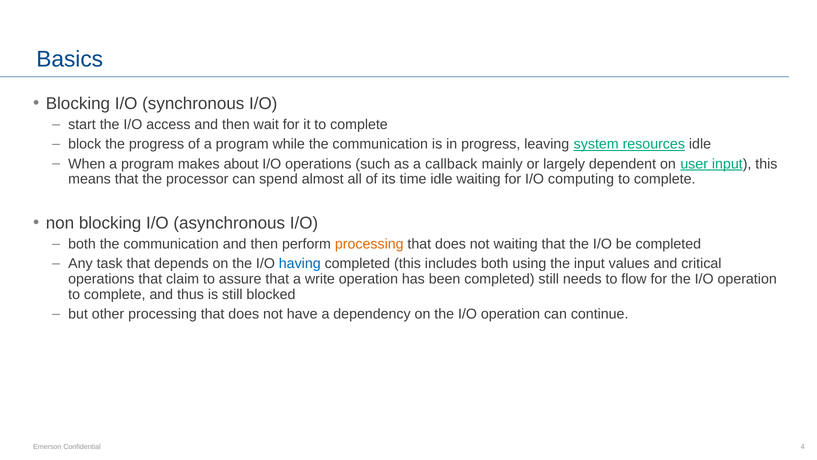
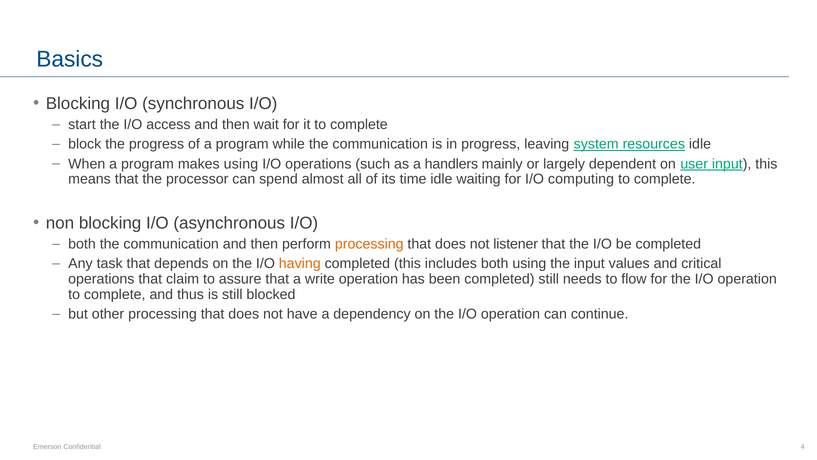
makes about: about -> using (241, 164)
callback: callback -> handlers (451, 164)
not waiting: waiting -> listener (516, 244)
having colour: blue -> orange (300, 263)
